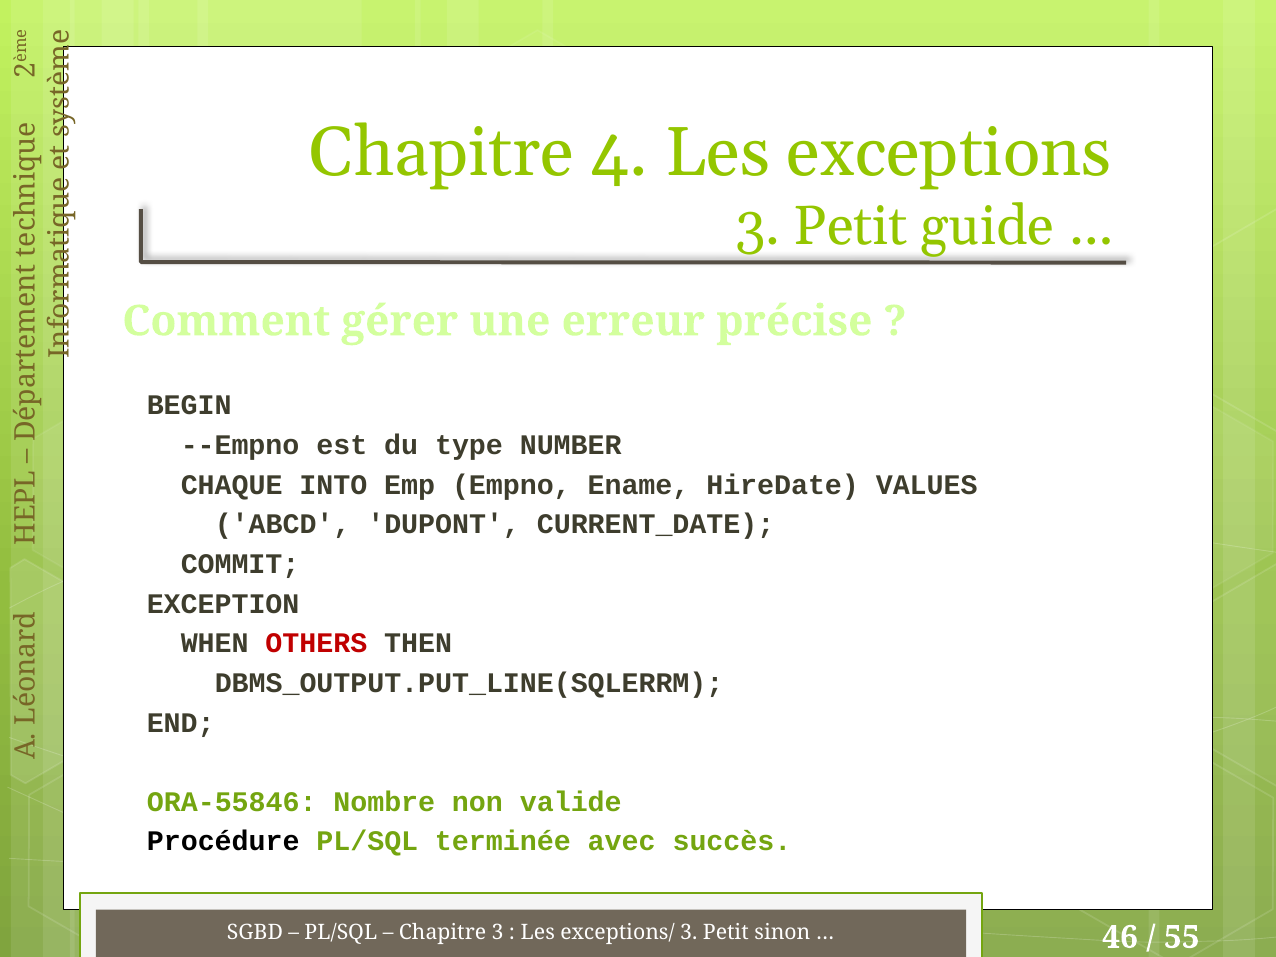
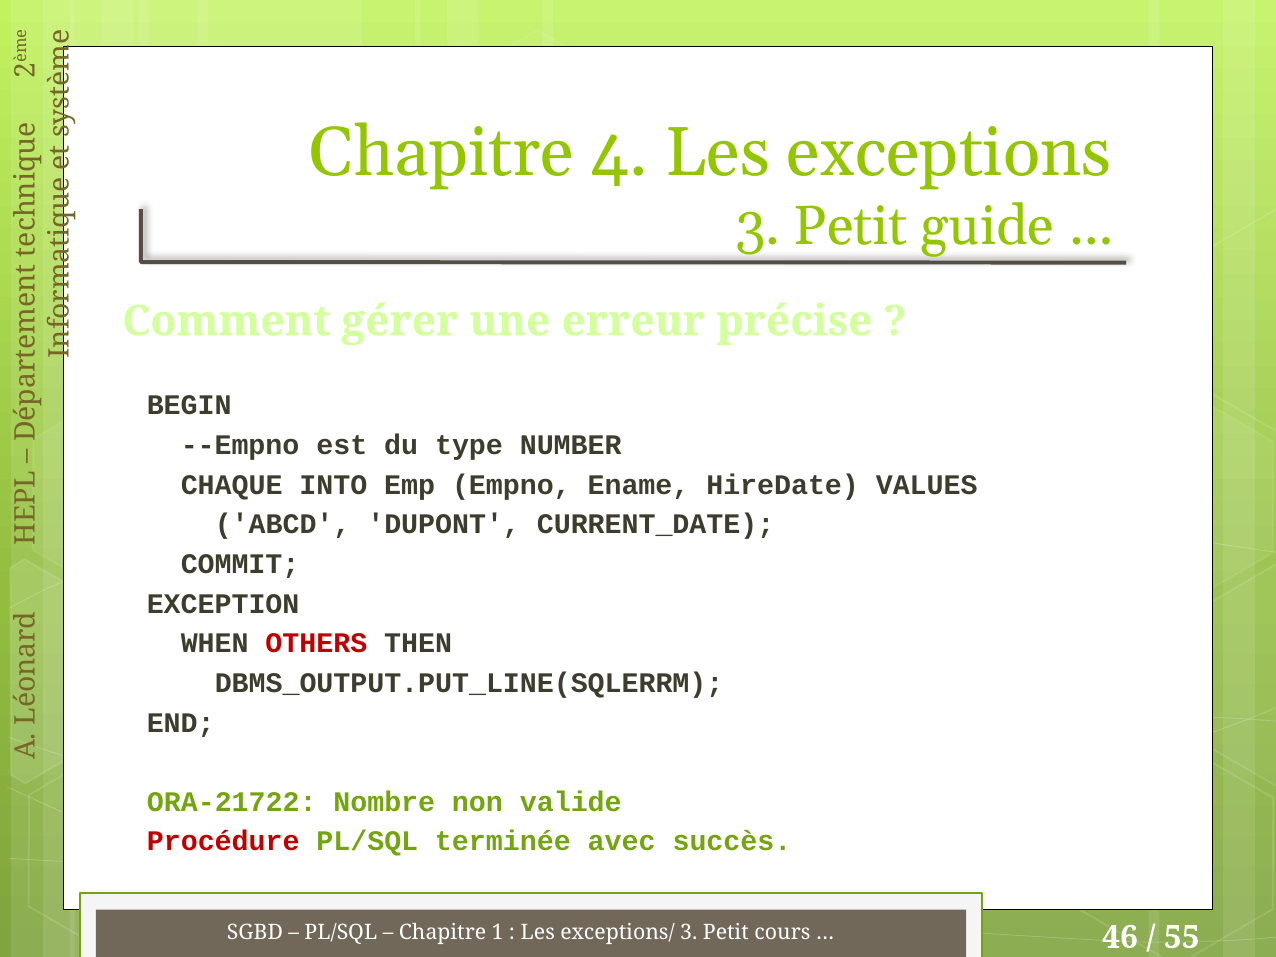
ORA-55846: ORA-55846 -> ORA-21722 (232, 802)
Procédure colour: black -> red (223, 842)
Chapitre 3: 3 -> 1 (497, 933)
sinon: sinon -> cours (782, 933)
